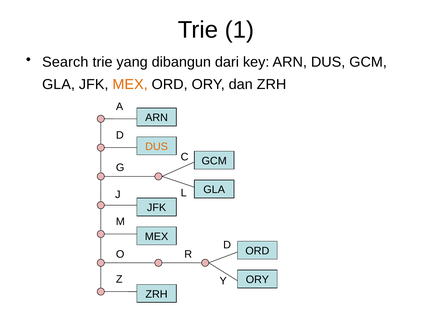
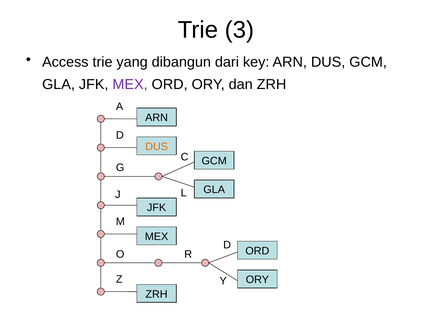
1: 1 -> 3 (239, 30)
Search: Search -> Access (65, 62)
MEX colour: orange -> purple (130, 84)
